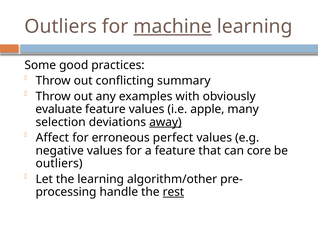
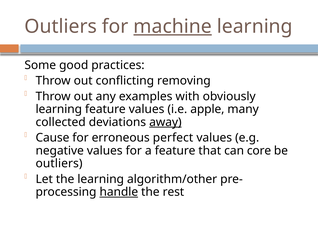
summary: summary -> removing (184, 81)
evaluate: evaluate -> learning (59, 109)
selection: selection -> collected (61, 122)
Affect: Affect -> Cause (52, 138)
handle underline: none -> present (119, 192)
rest underline: present -> none (173, 192)
